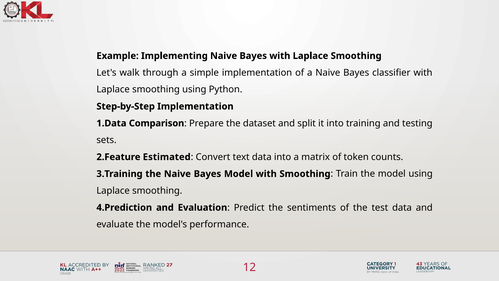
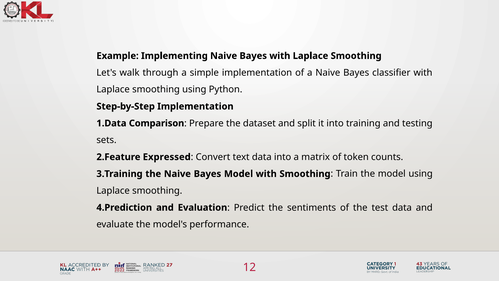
Estimated: Estimated -> Expressed (167, 157)
